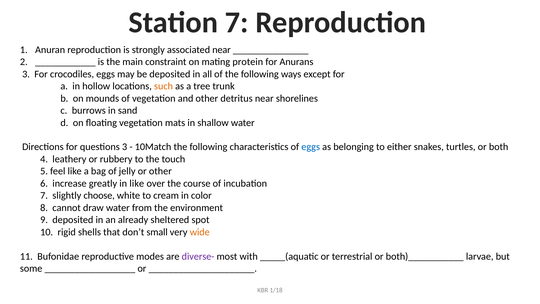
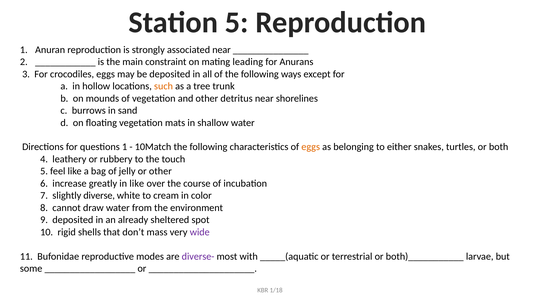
Station 7: 7 -> 5 (237, 22)
protein: protein -> leading (248, 62)
questions 3: 3 -> 1 (125, 147)
eggs colour: blue -> orange (311, 147)
choose: choose -> diverse (99, 195)
small: small -> mass (157, 232)
wide colour: orange -> purple (200, 232)
